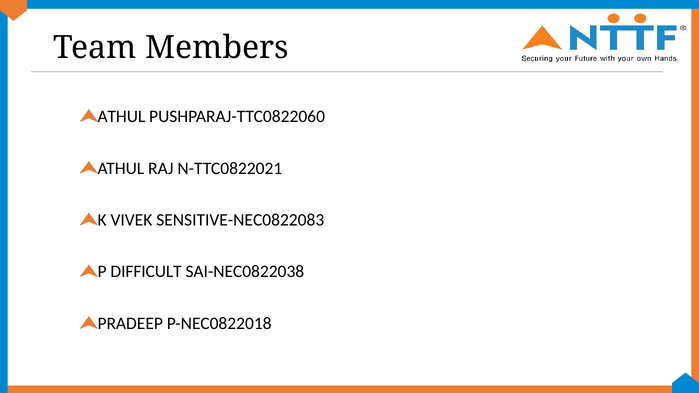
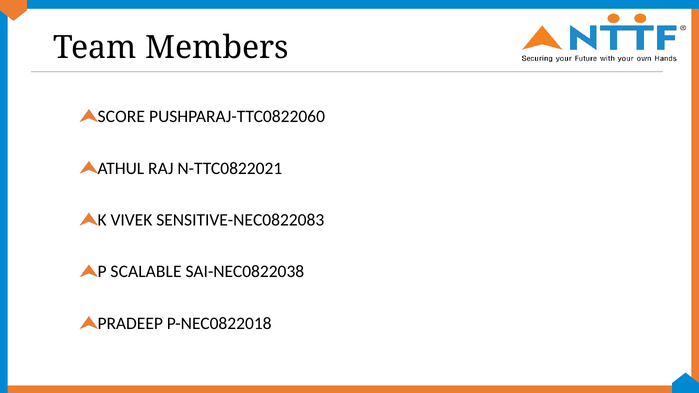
ATHUL: ATHUL -> SCORE (121, 117)
DIFFICULT: DIFFICULT -> SCALABLE (146, 272)
